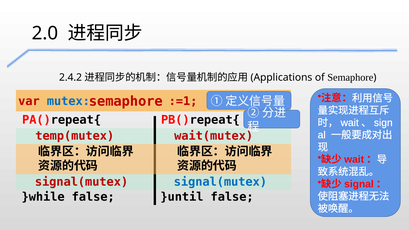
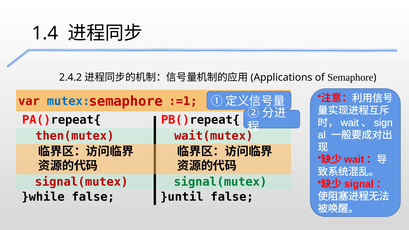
2.0: 2.0 -> 1.4 (45, 33)
temp(mutex: temp(mutex -> then(mutex (75, 136)
signal(mutex colour: blue -> green (220, 182)
